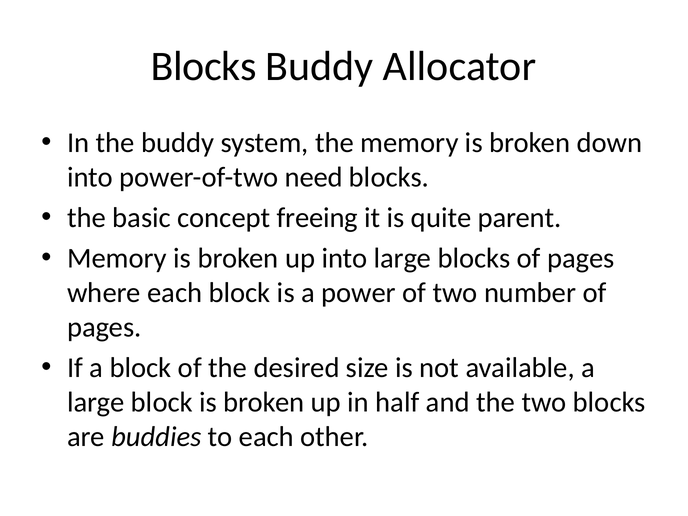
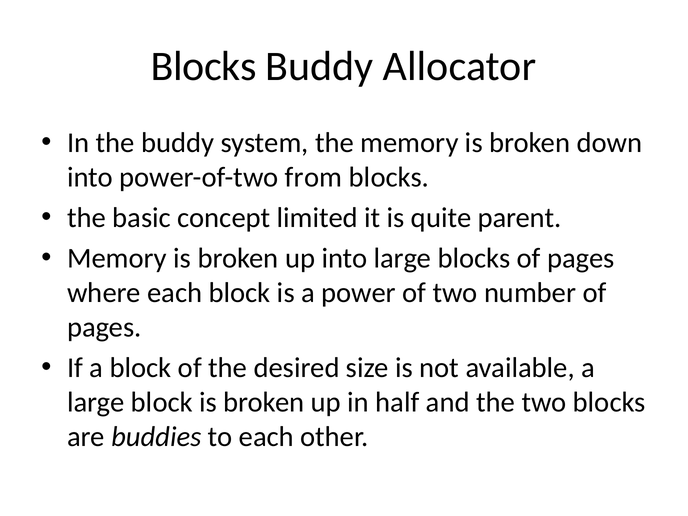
need: need -> from (314, 177)
freeing: freeing -> limited (317, 218)
